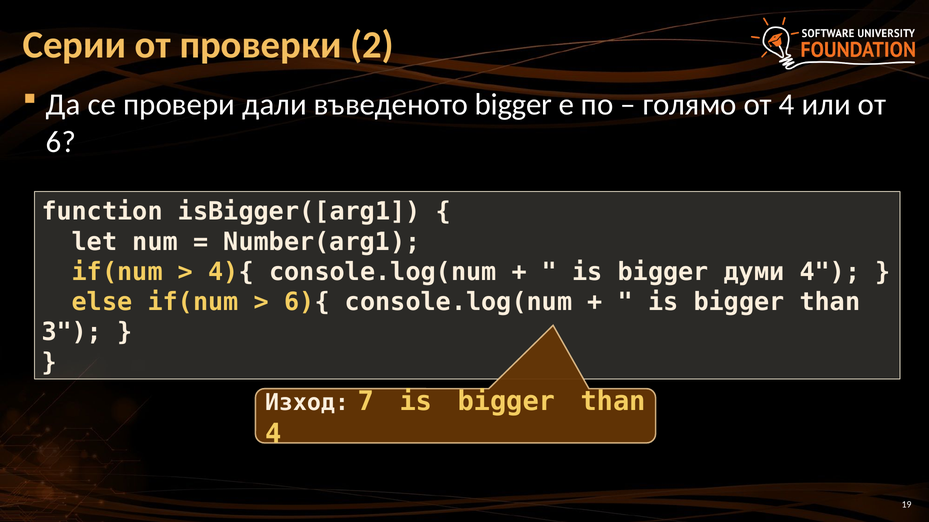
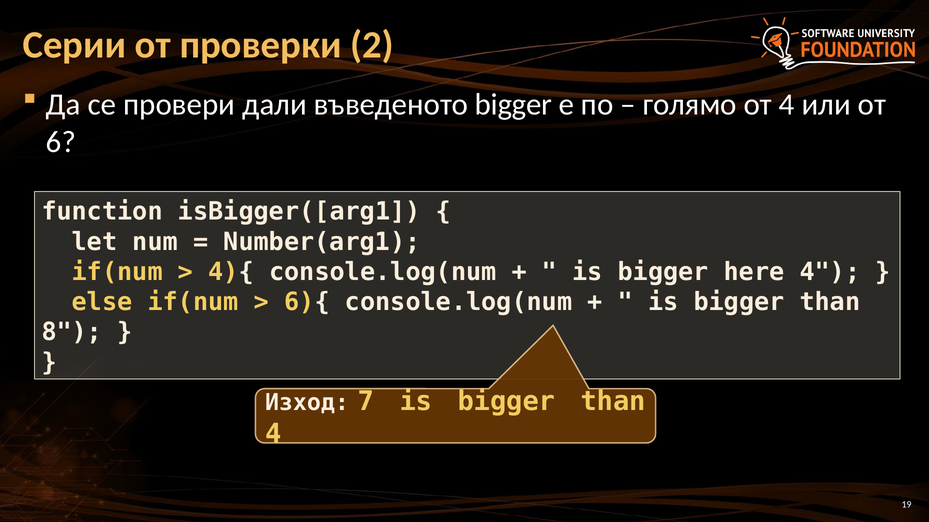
думи: думи -> here (754, 272)
3: 3 -> 8 (72, 333)
